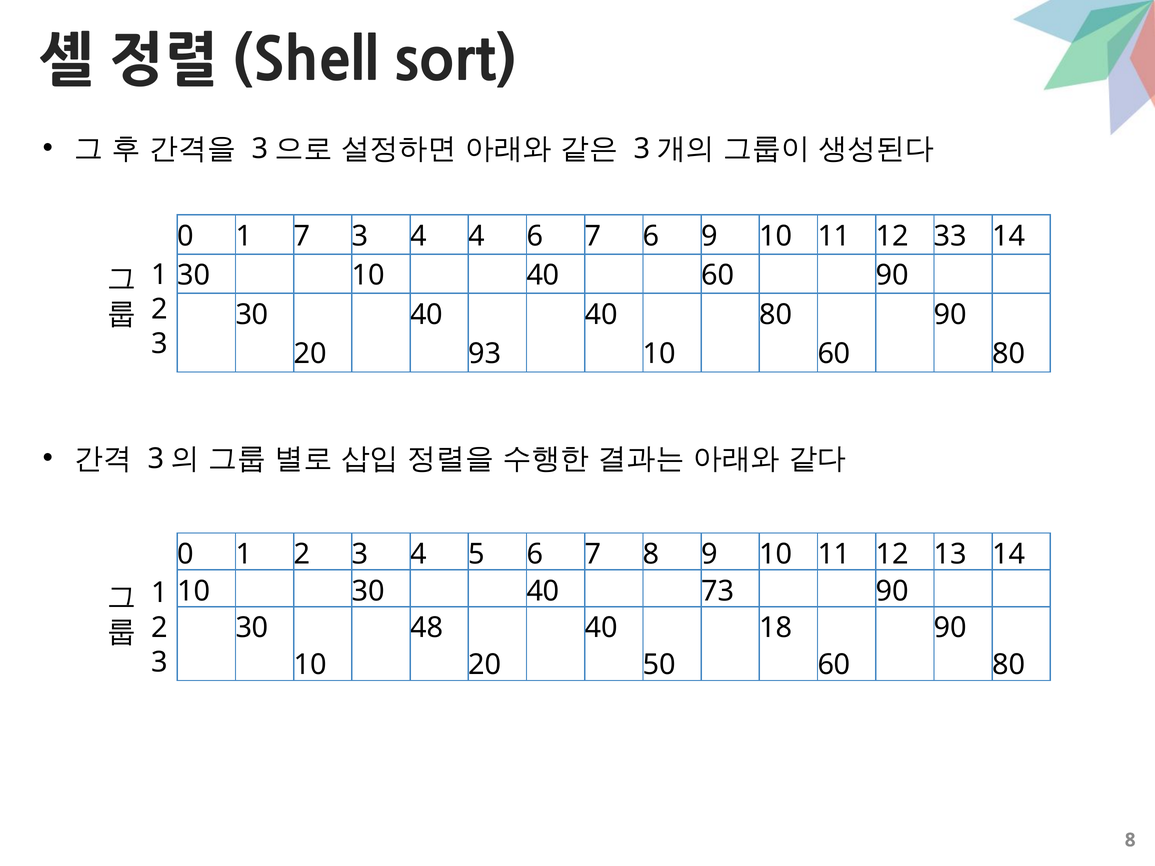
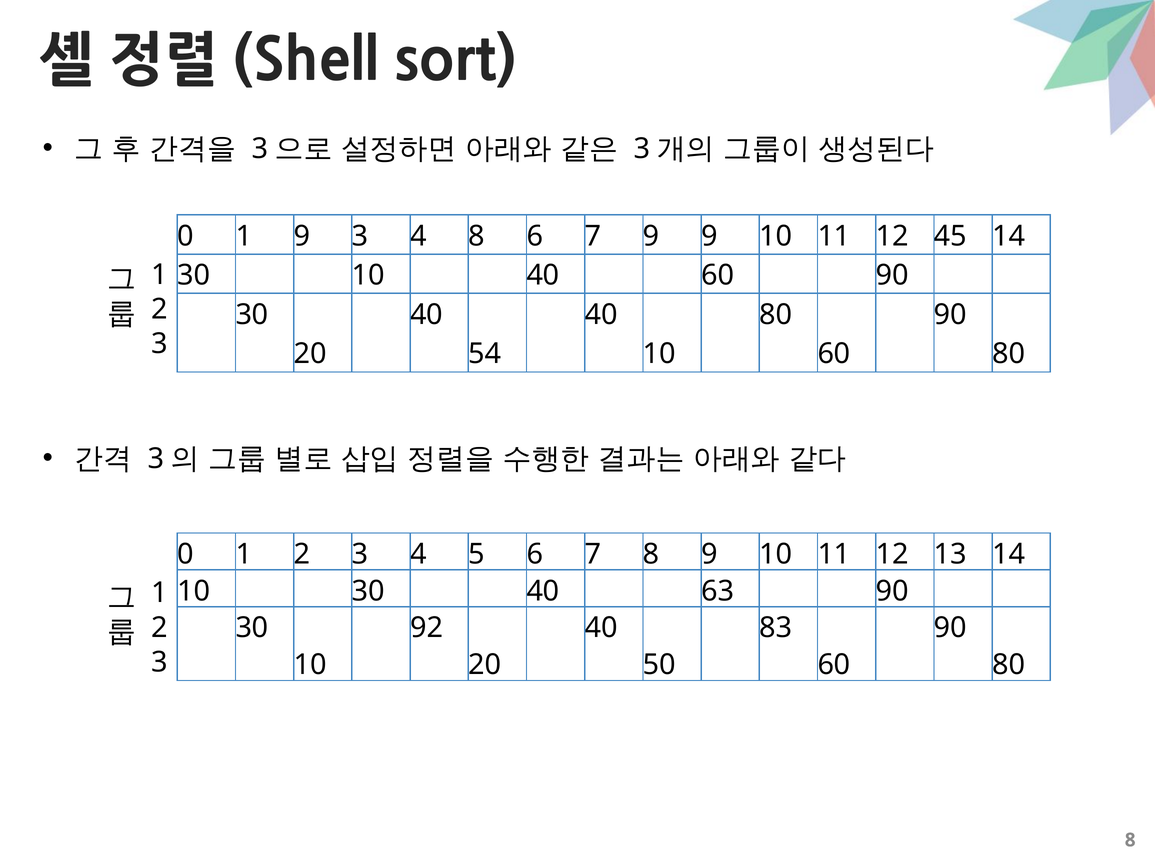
1 7: 7 -> 9 (302, 236)
4 4: 4 -> 8 (477, 236)
7 6: 6 -> 9 (651, 236)
33: 33 -> 45 (950, 236)
93: 93 -> 54 (485, 354)
73: 73 -> 63 (718, 591)
48: 48 -> 92 (427, 628)
18: 18 -> 83 (776, 628)
